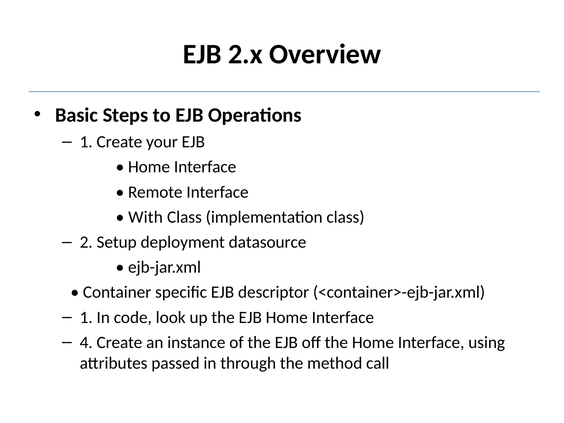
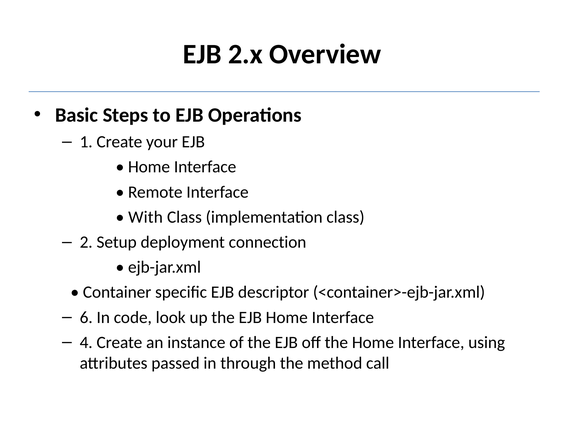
datasource: datasource -> connection (268, 242)
1: 1 -> 6 (86, 317)
